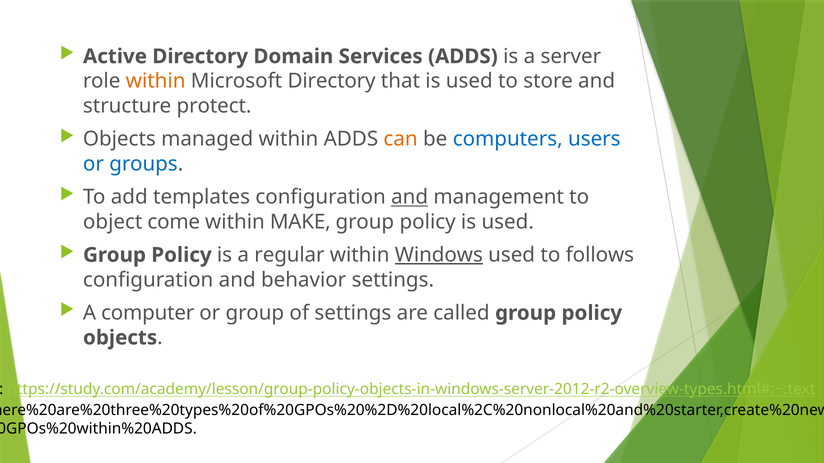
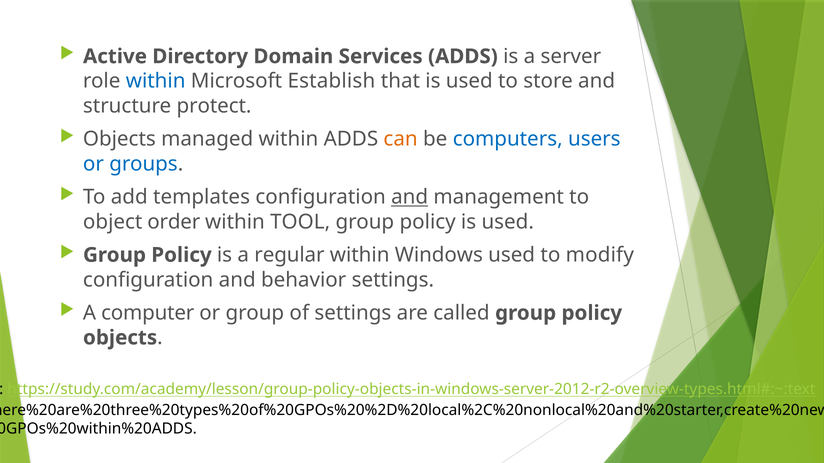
within colour: orange -> blue (156, 81)
Microsoft Directory: Directory -> Establish (331, 81)
come: come -> order (174, 222)
MAKE: MAKE -> TOOL (300, 222)
Windows underline: present -> none (439, 255)
follows: follows -> modify (600, 255)
